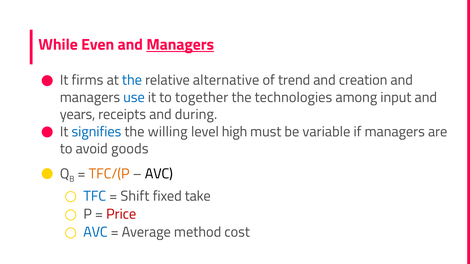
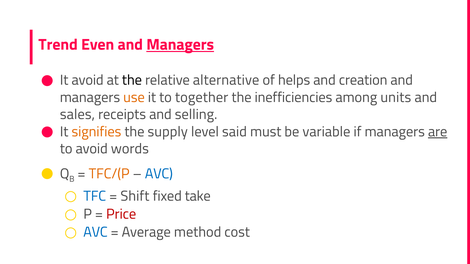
While: While -> Trend (58, 45)
It firms: firms -> avoid (88, 80)
the colour: blue -> black (132, 80)
trend: trend -> helps (294, 80)
use colour: blue -> orange (134, 97)
technologies: technologies -> inefficiencies (293, 97)
input: input -> units (396, 97)
years: years -> sales (77, 115)
during: during -> selling (196, 115)
signifies colour: blue -> orange (96, 132)
willing: willing -> supply (168, 132)
high: high -> said (234, 132)
are underline: none -> present (438, 132)
goods: goods -> words (130, 149)
AVC colour: black -> blue (159, 174)
